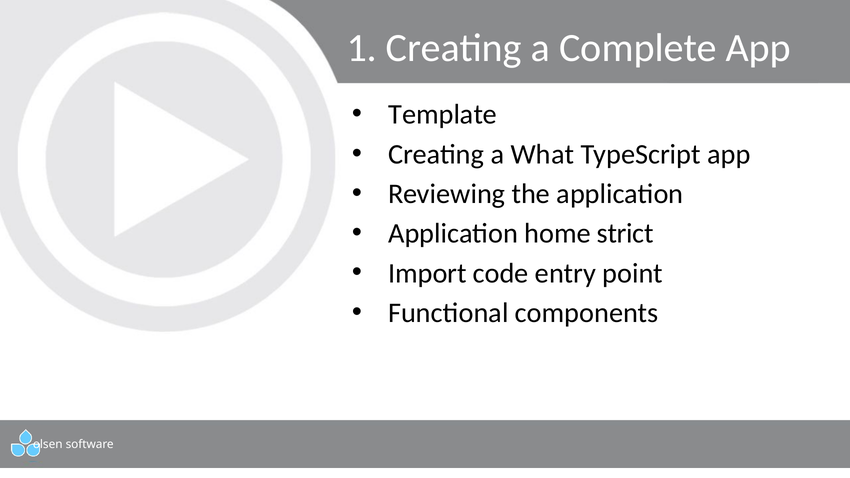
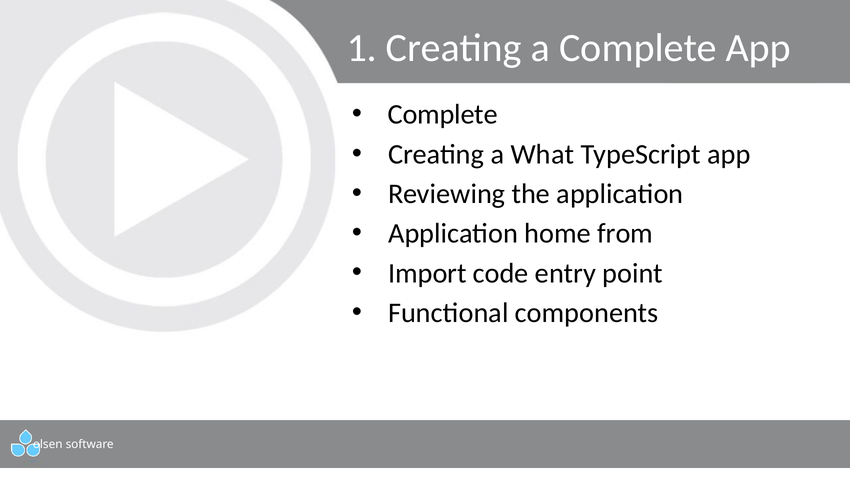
Template: Template -> Complete (443, 115)
strict: strict -> from (625, 234)
